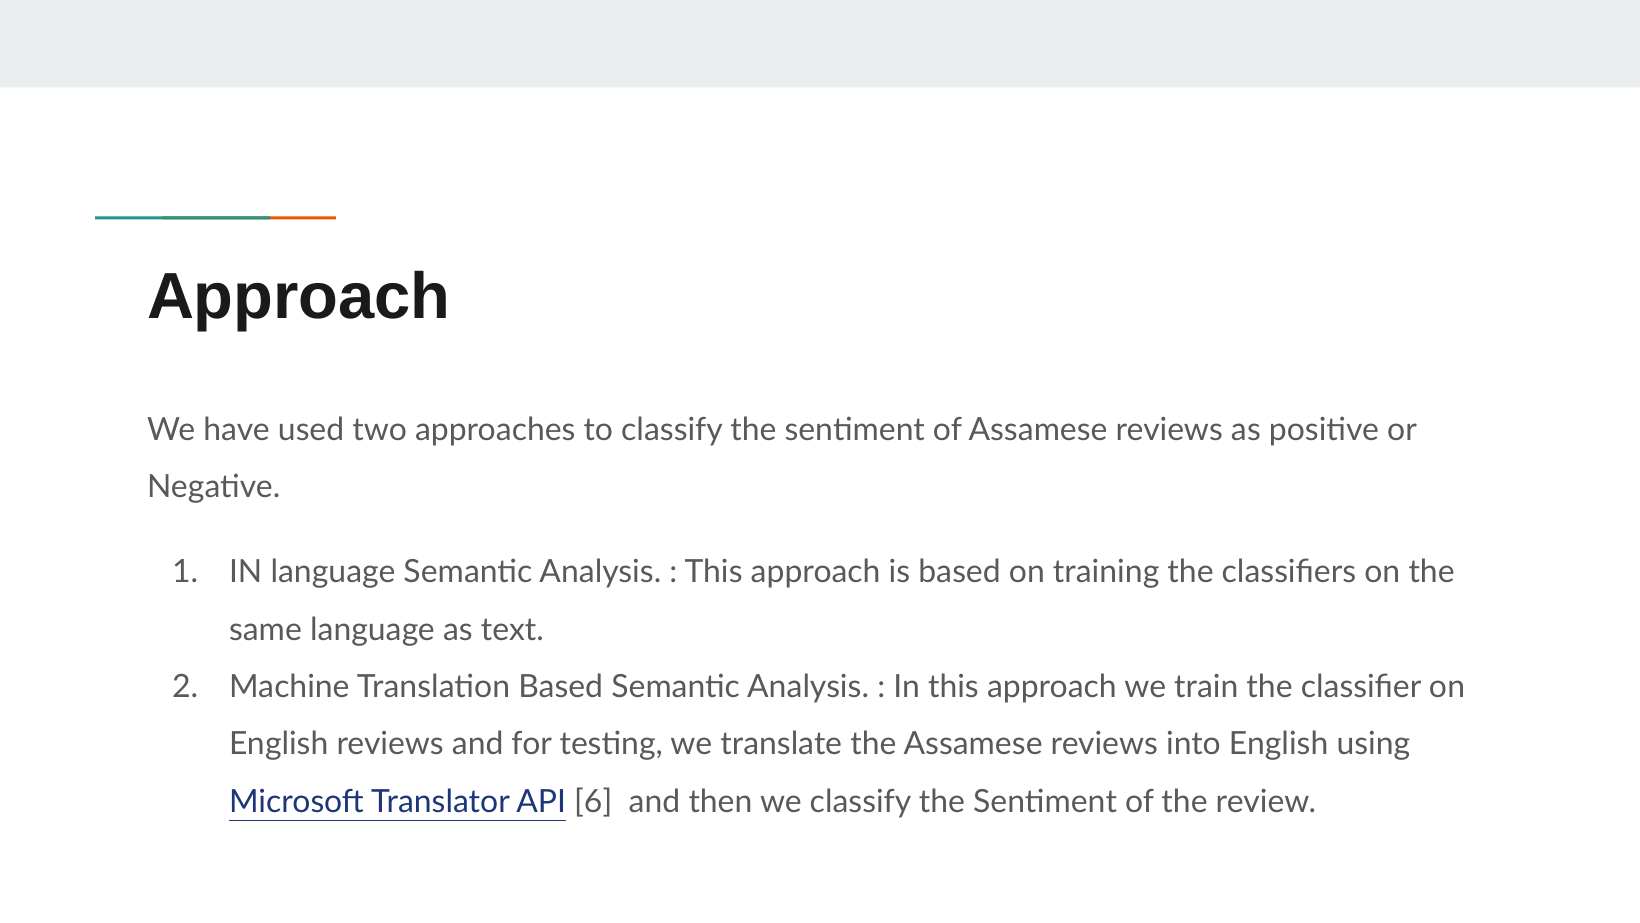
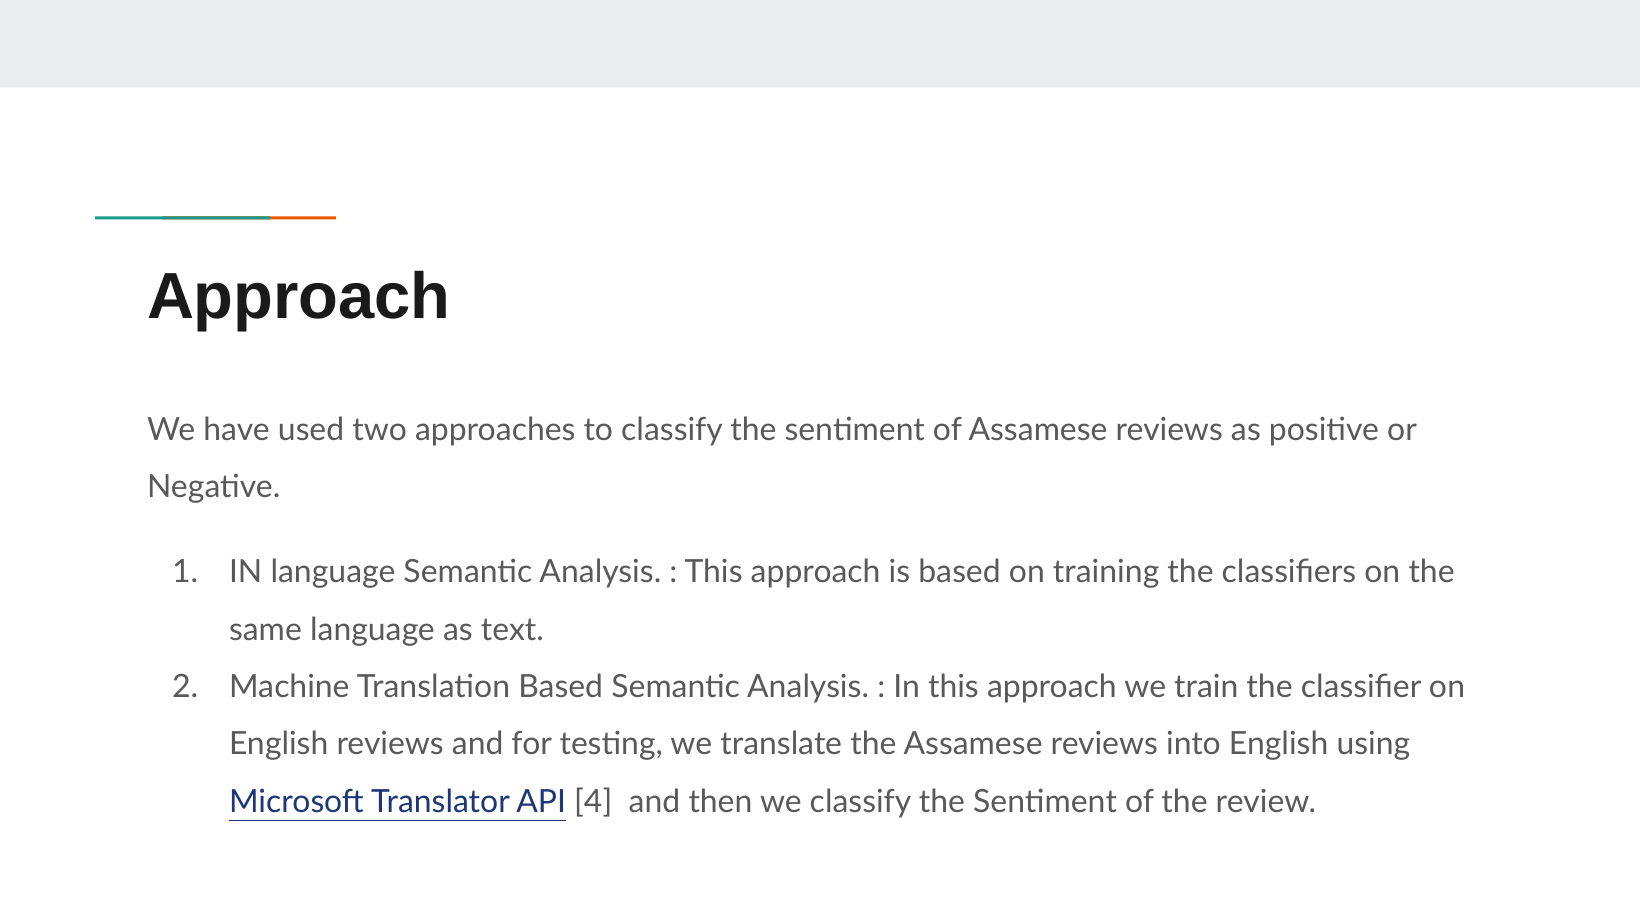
6: 6 -> 4 (593, 801)
